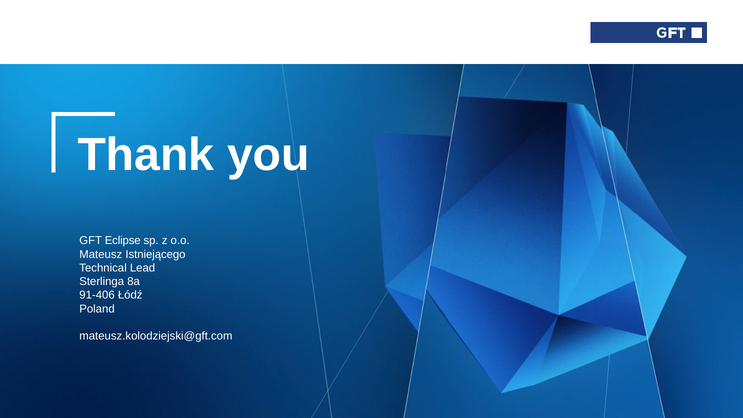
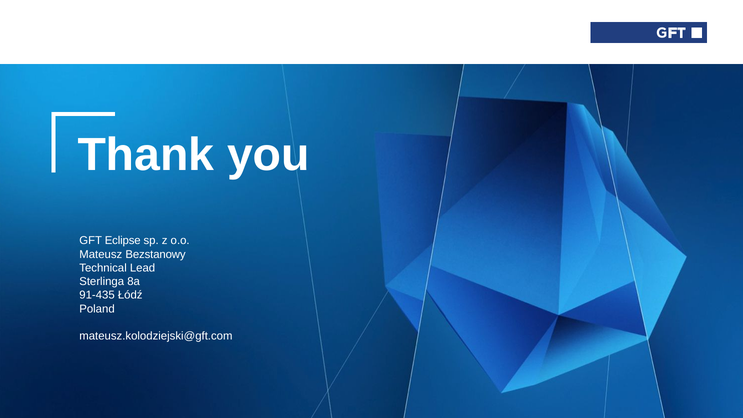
Istniejącego: Istniejącego -> Bezstanowy (156, 254)
91-406: 91-406 -> 91-435 (97, 295)
